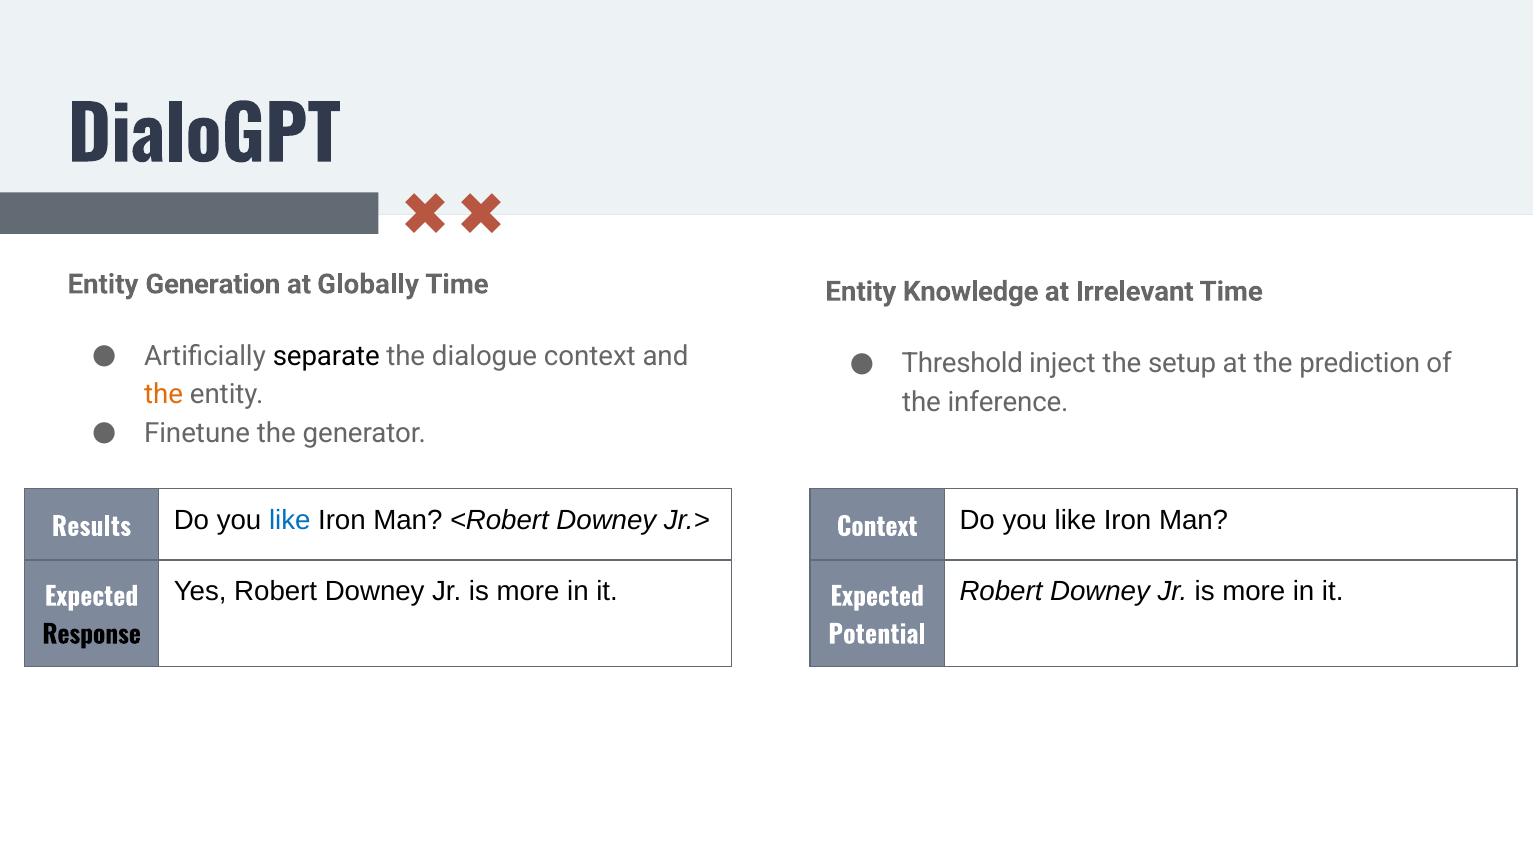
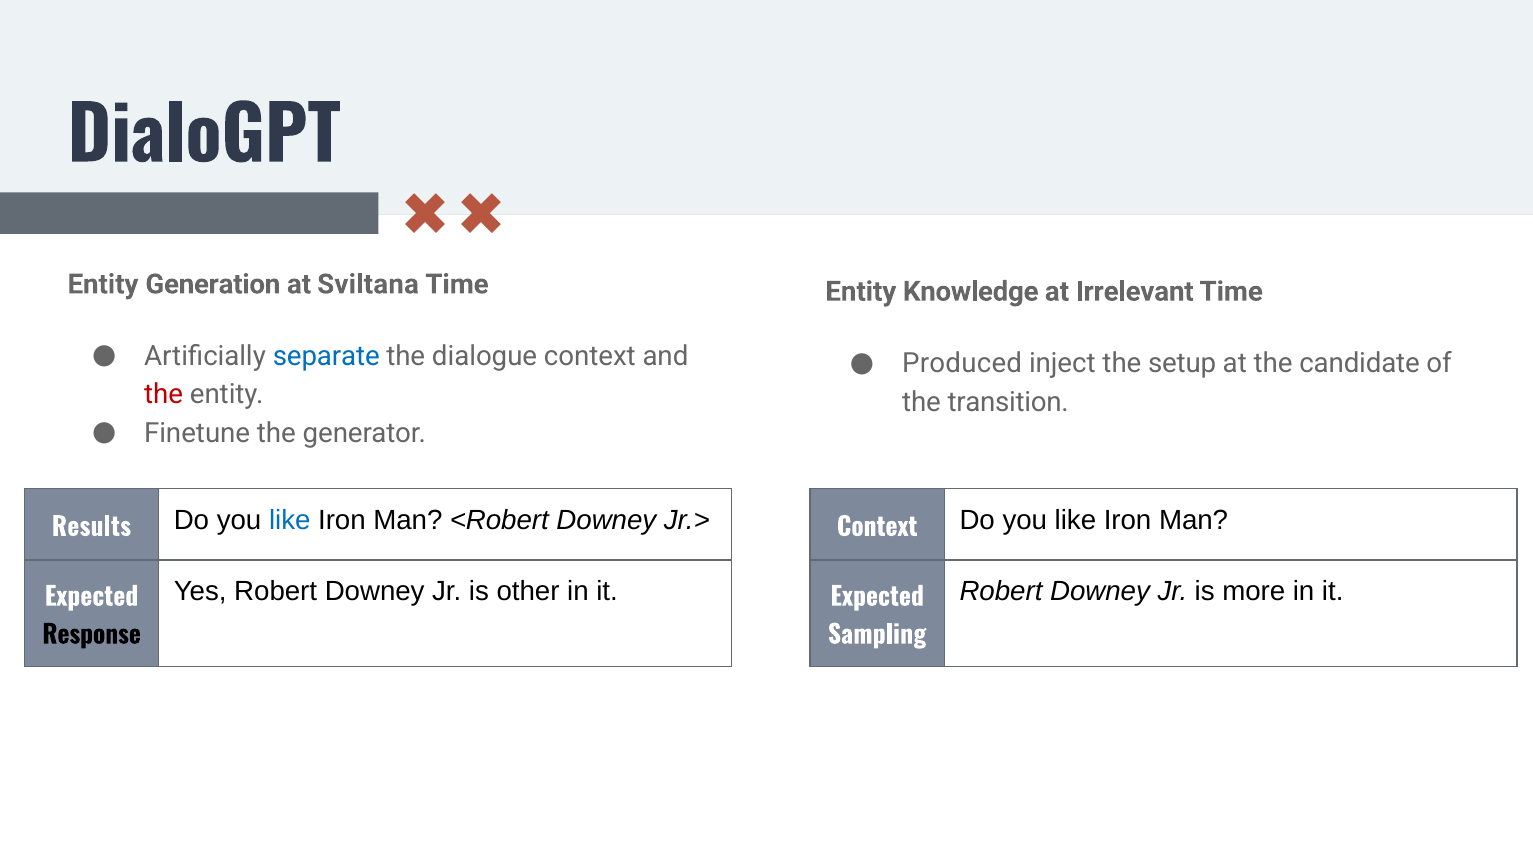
Globally: Globally -> Sviltana (368, 284)
separate colour: black -> blue (326, 356)
Threshold: Threshold -> Produced (962, 364)
prediction: prediction -> candidate (1360, 364)
the colour: orange -> red (164, 395)
inference: inference -> transition (1008, 402)
more: more -> other (528, 591)
Potential: Potential -> Sampling (877, 635)
